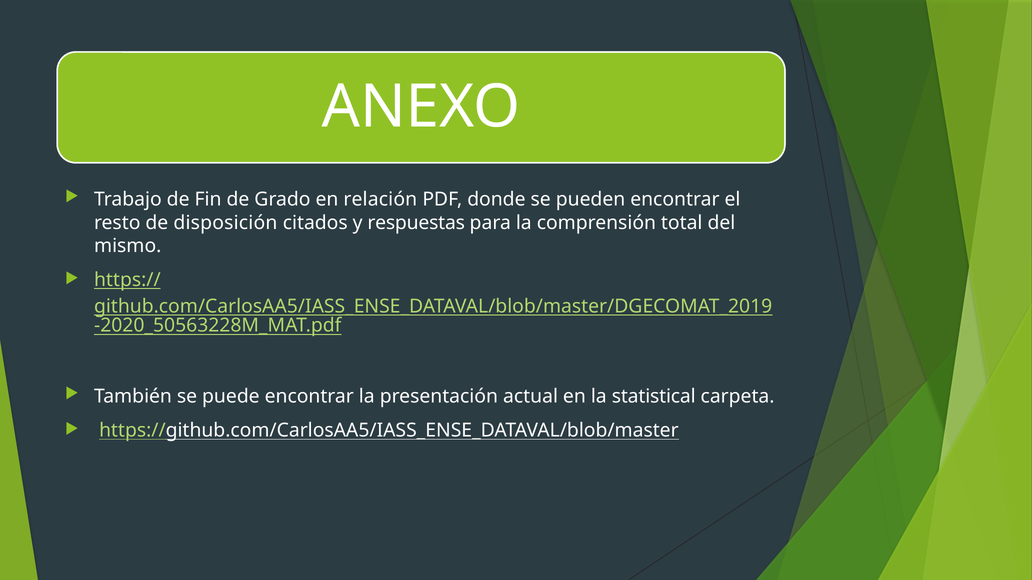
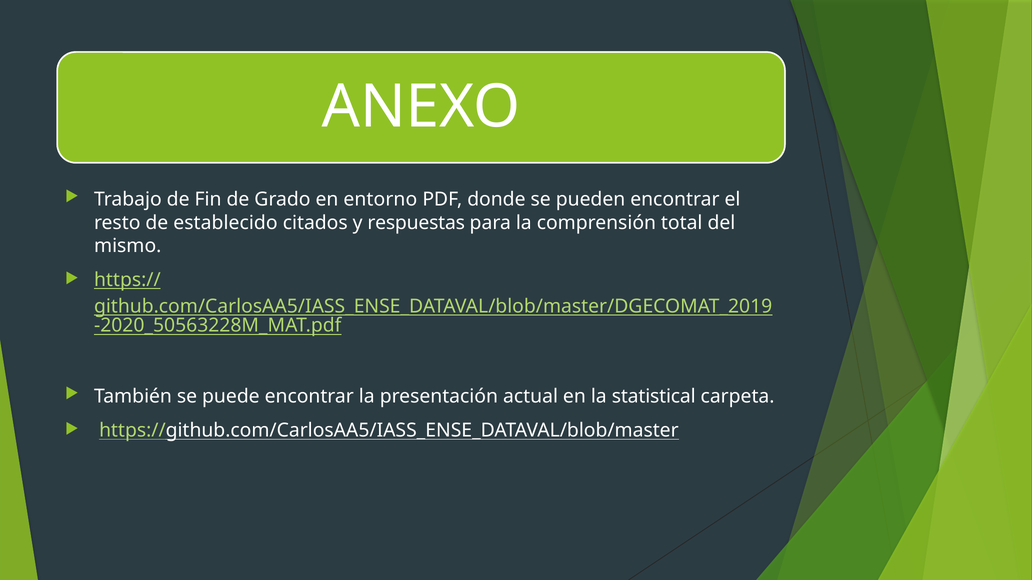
relación: relación -> entorno (380, 200)
disposición: disposición -> establecido (225, 223)
